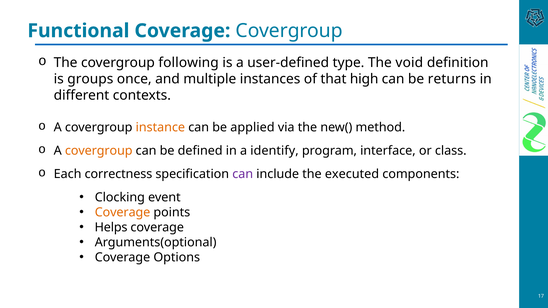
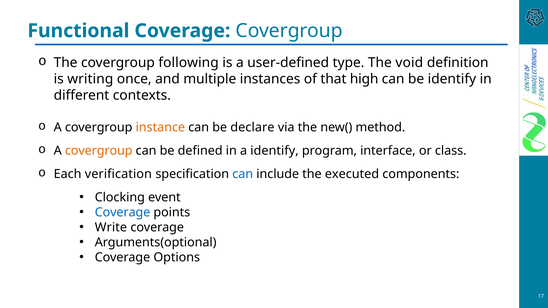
groups: groups -> writing (90, 79)
be returns: returns -> identify (452, 79)
applied: applied -> declare (252, 128)
correctness: correctness -> verification (118, 174)
can colour: purple -> blue (243, 174)
Coverage colour: orange -> blue (123, 212)
Helps: Helps -> Write (111, 228)
